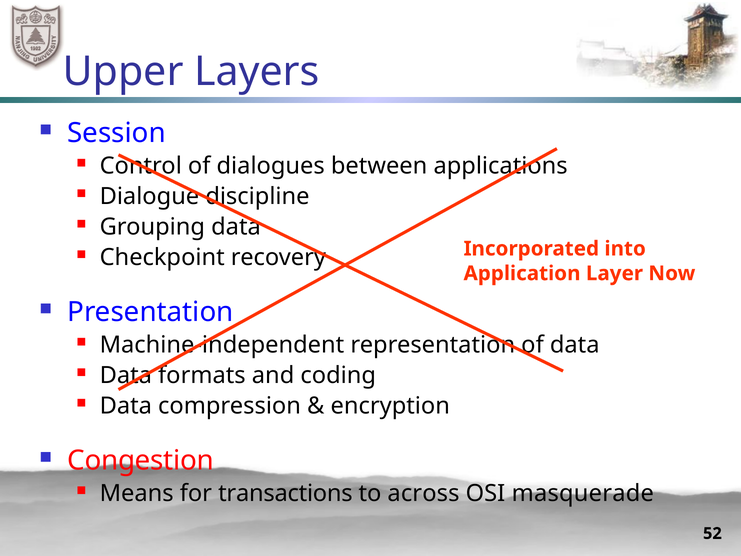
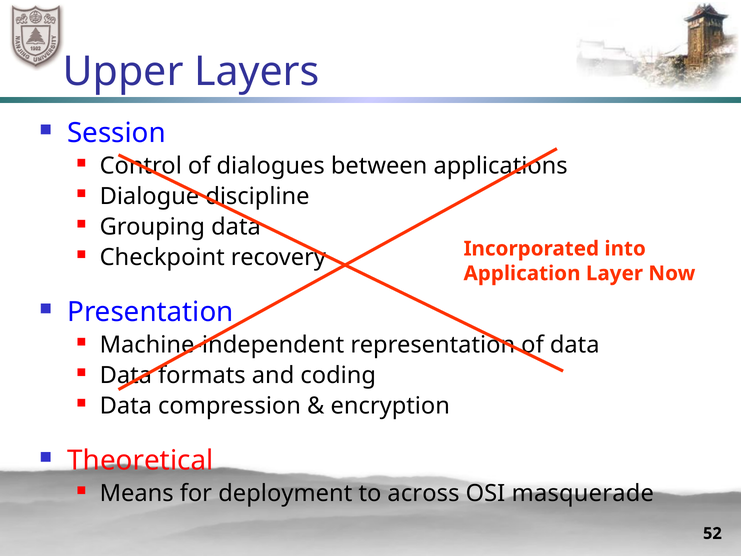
Congestion: Congestion -> Theoretical (140, 460)
transactions: transactions -> deployment (285, 493)
